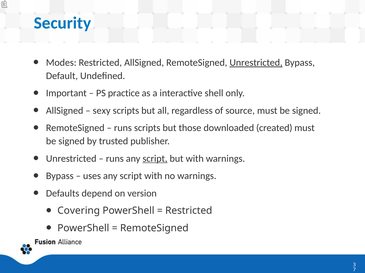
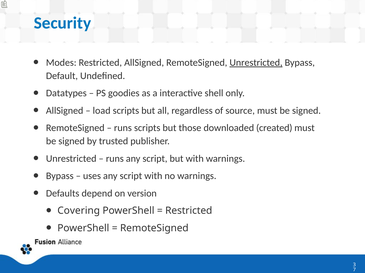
Important: Important -> Datatypes (66, 93)
practice: practice -> goodies (124, 93)
sexy: sexy -> load (102, 111)
script underline: present -> none (155, 159)
